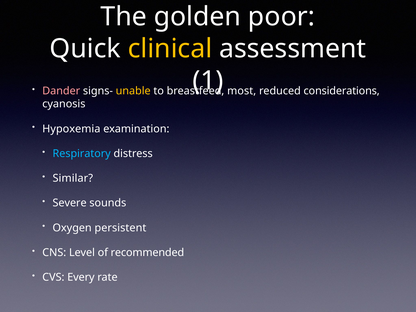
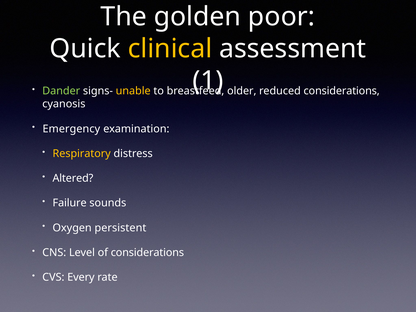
Dander colour: pink -> light green (61, 91)
most: most -> older (242, 91)
Hypoxemia: Hypoxemia -> Emergency (71, 129)
Respiratory colour: light blue -> yellow (82, 154)
Similar: Similar -> Altered (73, 178)
Severe: Severe -> Failure (70, 203)
of recommended: recommended -> considerations (147, 253)
